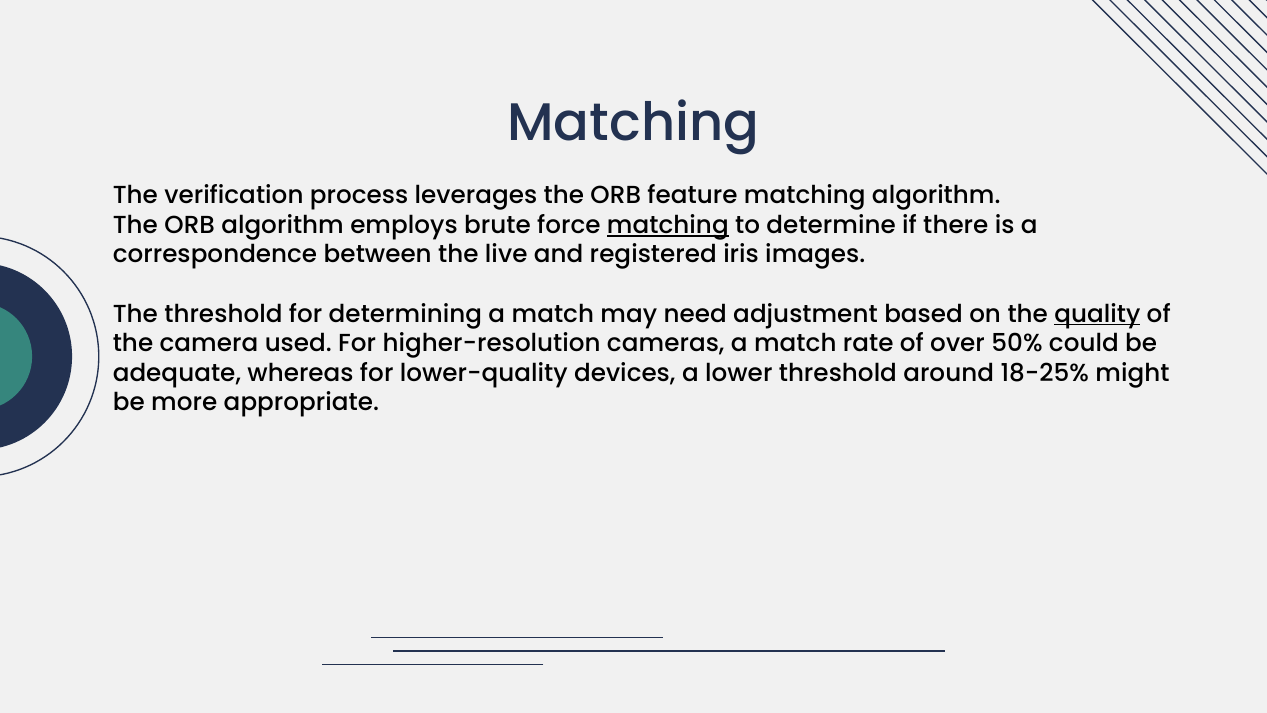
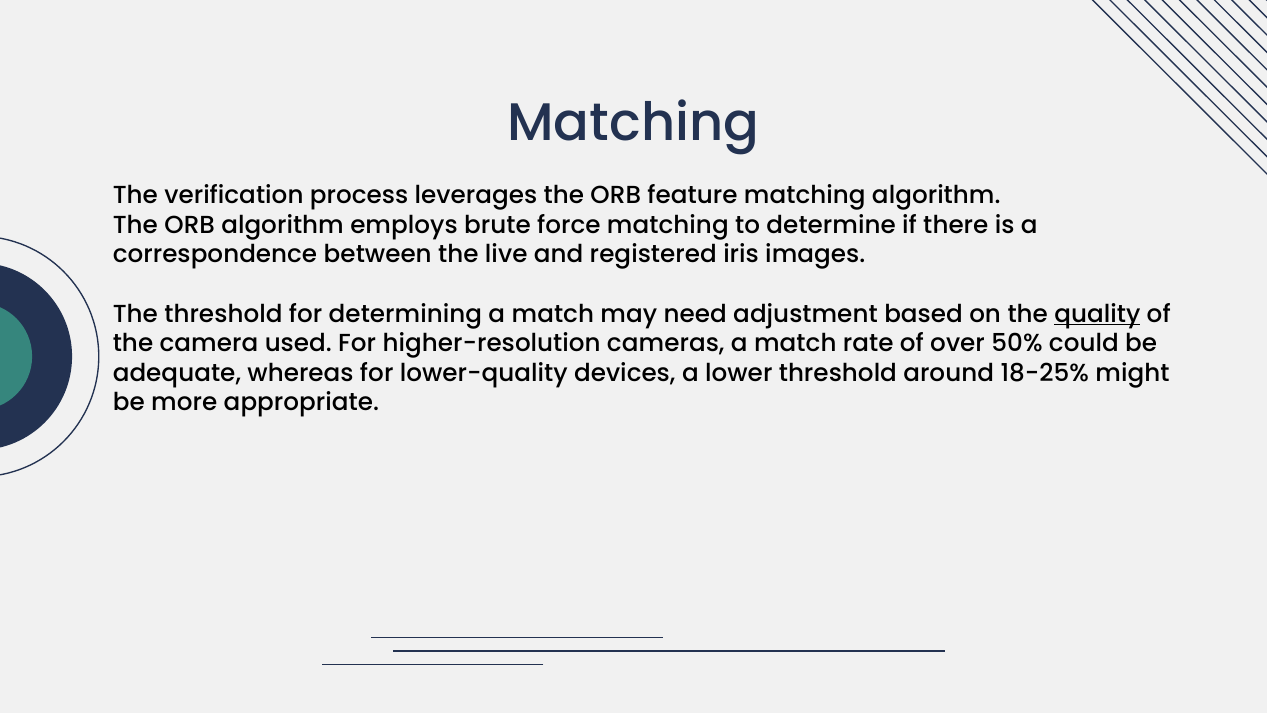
matching underline: present -> none (668, 225)
